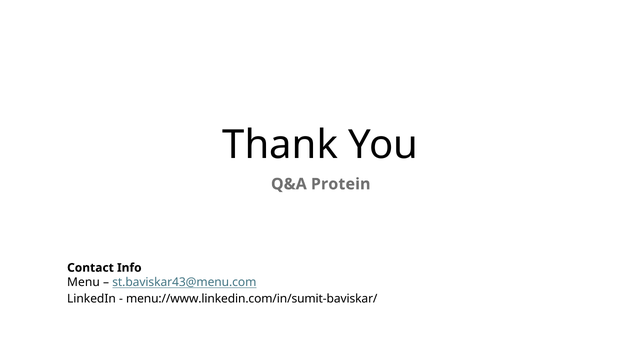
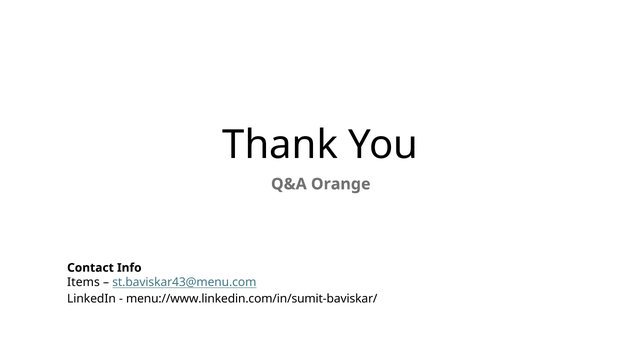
Protein: Protein -> Orange (341, 184)
Menu: Menu -> Items (83, 282)
